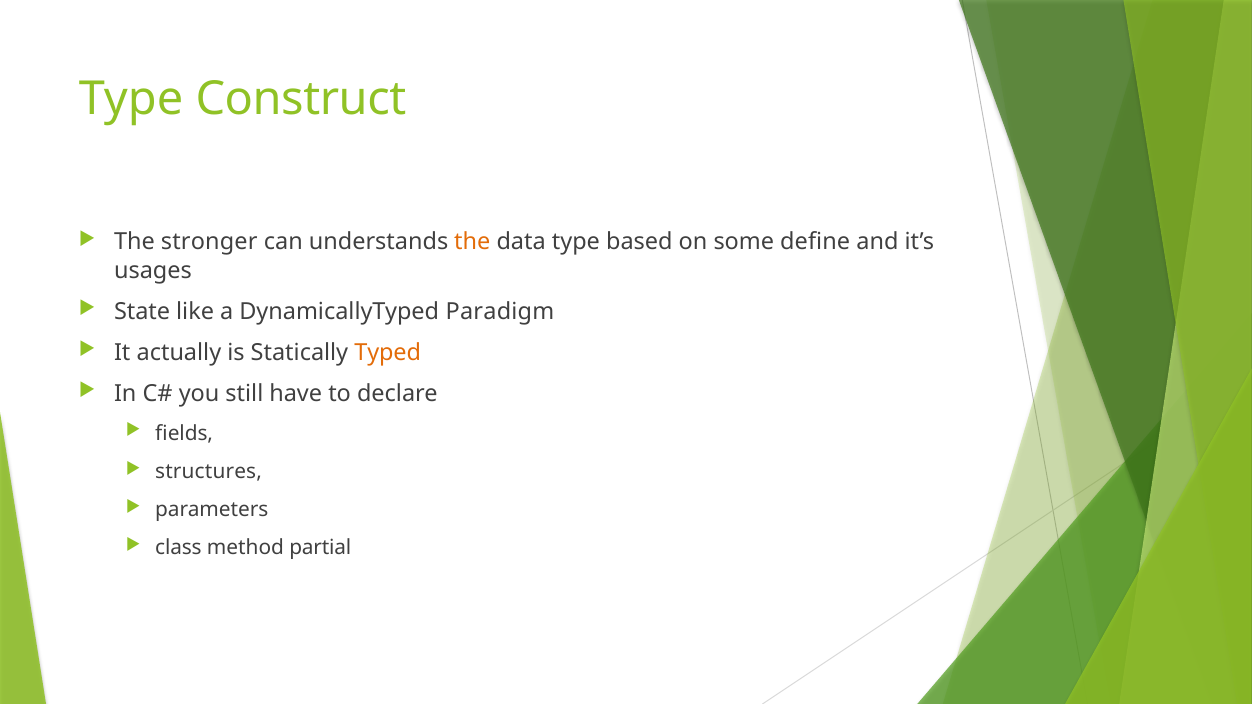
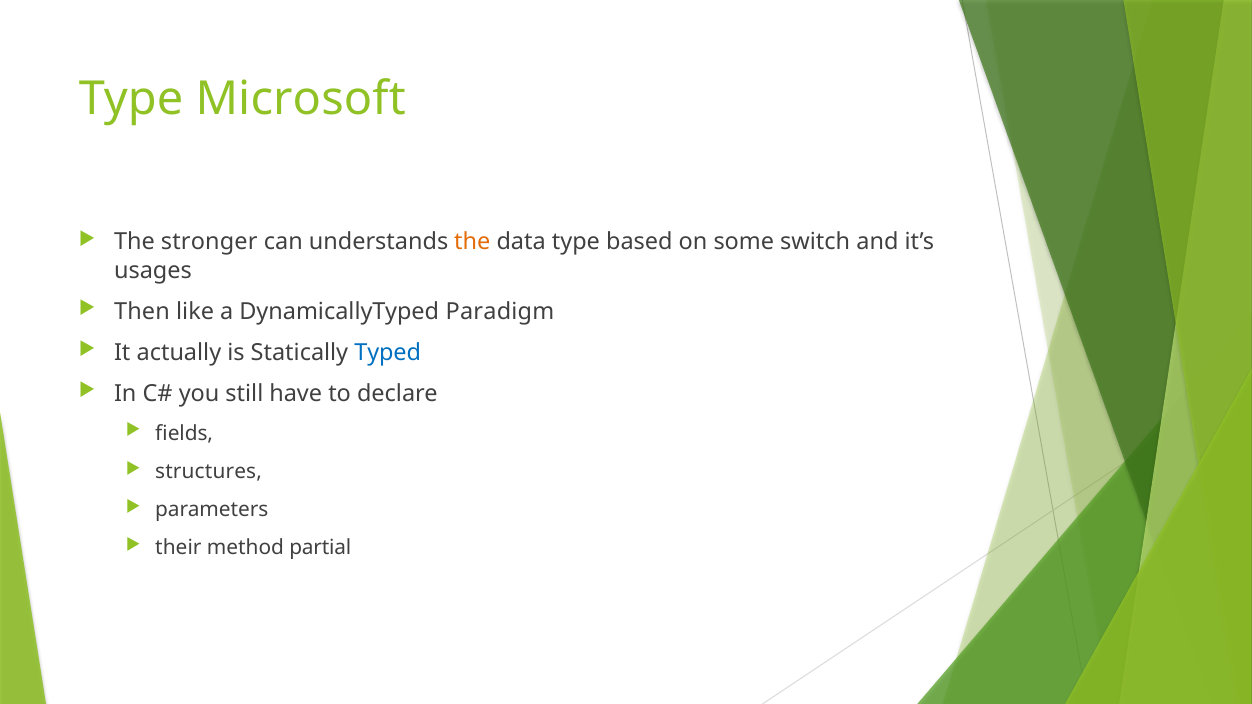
Construct: Construct -> Microsoft (301, 99)
define: define -> switch (815, 242)
State: State -> Then (142, 312)
Typed colour: orange -> blue (388, 353)
class: class -> their (178, 548)
